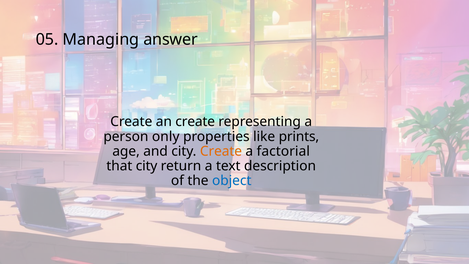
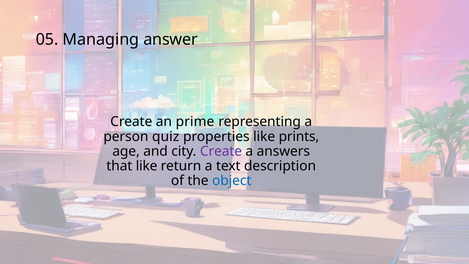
an create: create -> prime (195, 122)
only: only -> quiz (166, 136)
Create colour: orange -> purple (221, 151)
factorial: factorial -> answers (283, 151)
that city: city -> like (147, 166)
